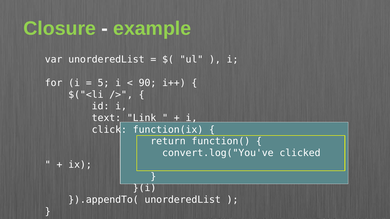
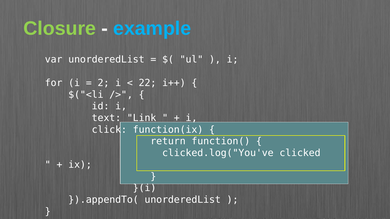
example colour: light green -> light blue (152, 28)
5: 5 -> 2 (103, 83)
90: 90 -> 22 (147, 83)
convert.log("You've: convert.log("You've -> clicked.log("You've (218, 153)
